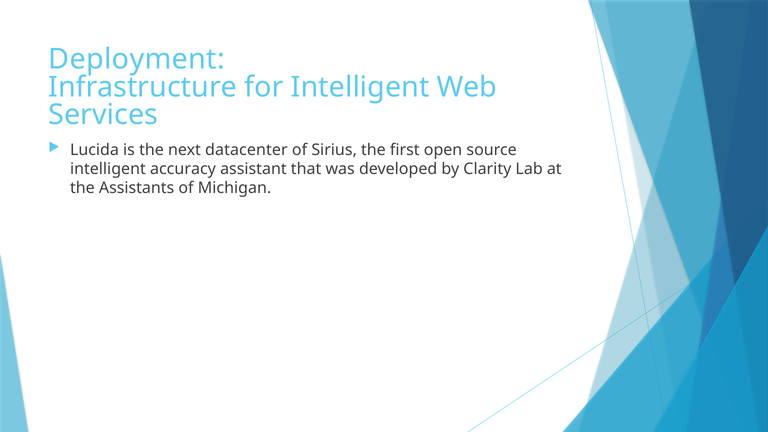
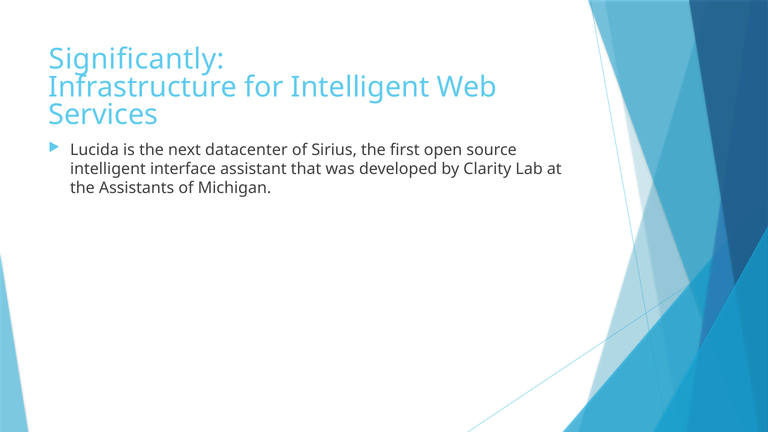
Deployment: Deployment -> Significantly (137, 59)
accuracy: accuracy -> interface (183, 169)
